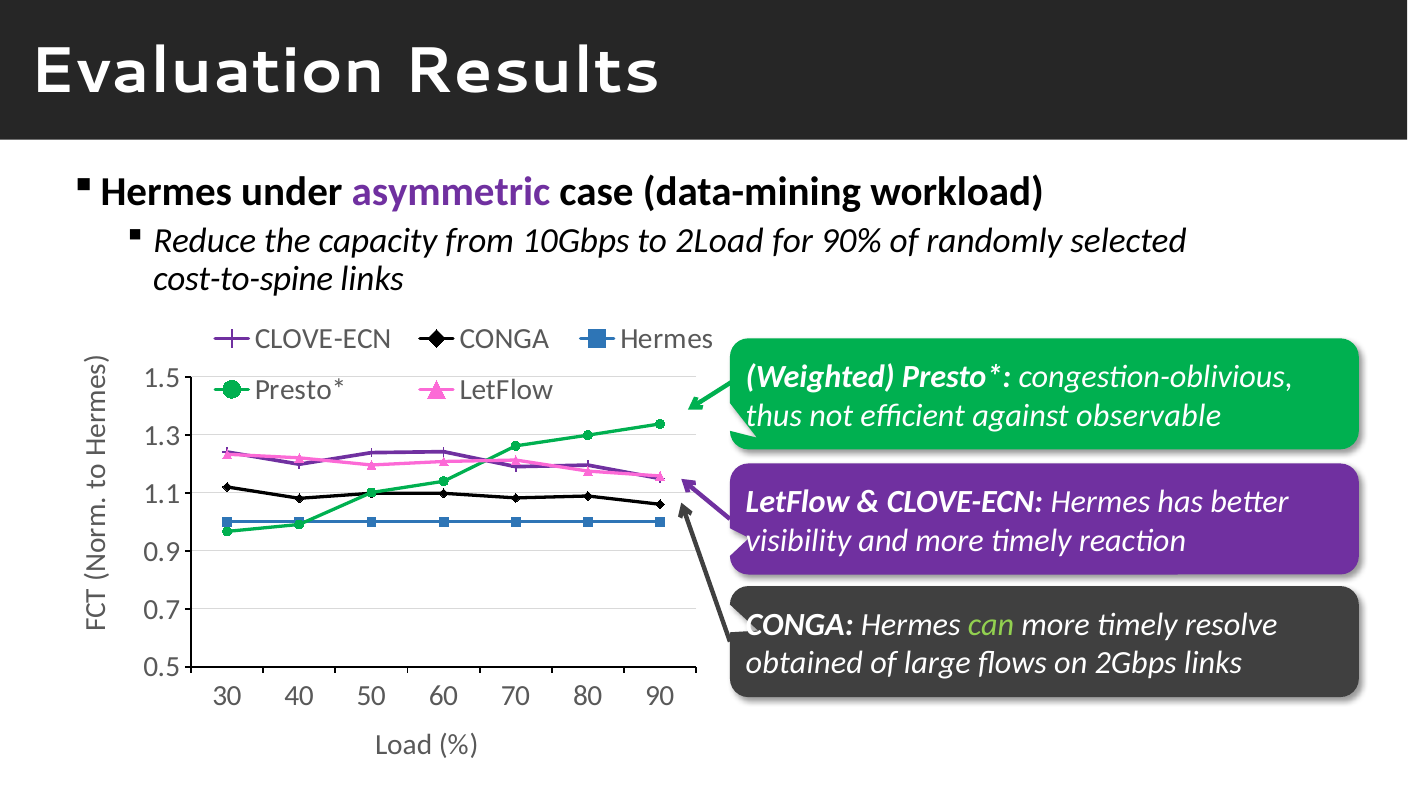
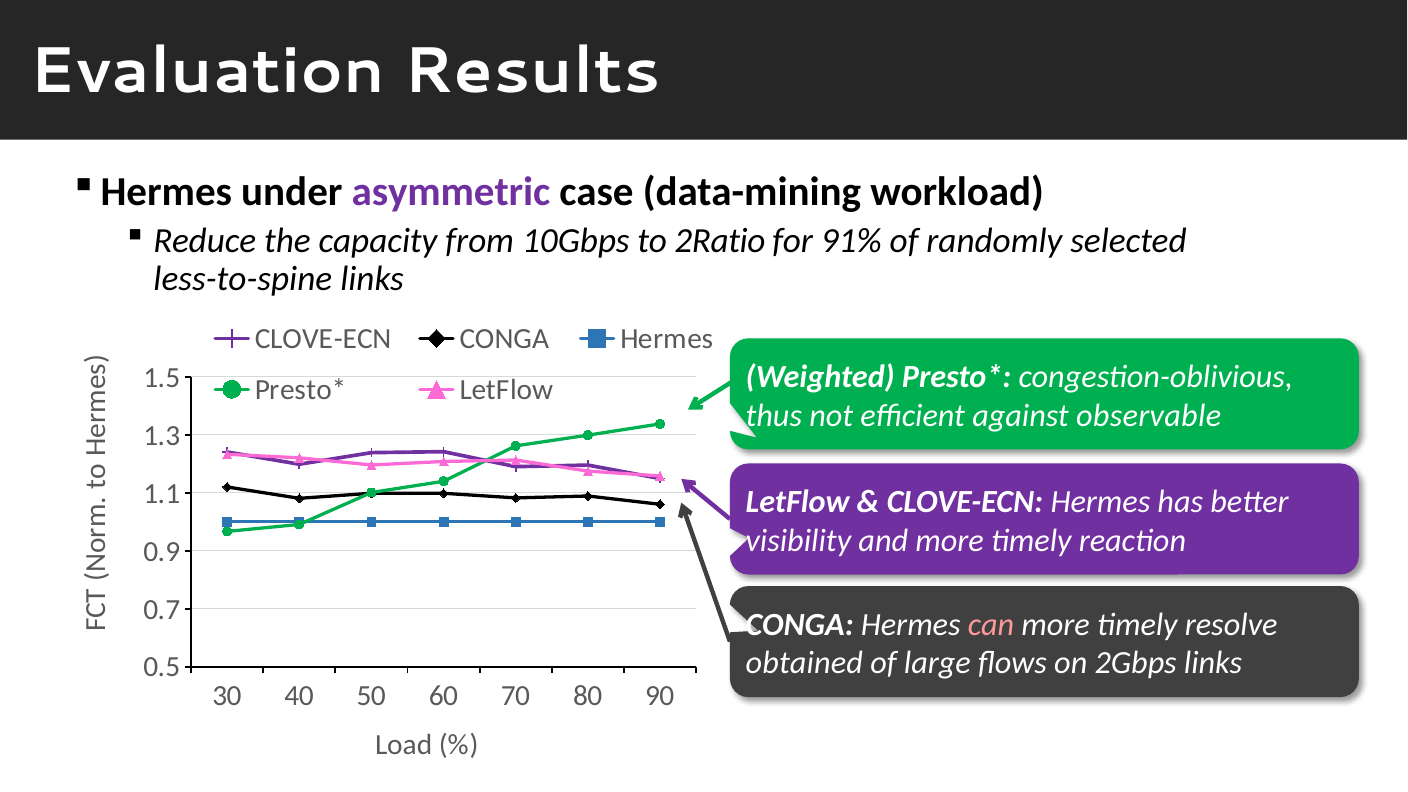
2Load: 2Load -> 2Ratio (720, 241)
90%: 90% -> 91% (851, 241)
cost-to-spine: cost-to-spine -> less-to-spine (243, 279)
can colour: light green -> pink (991, 624)
